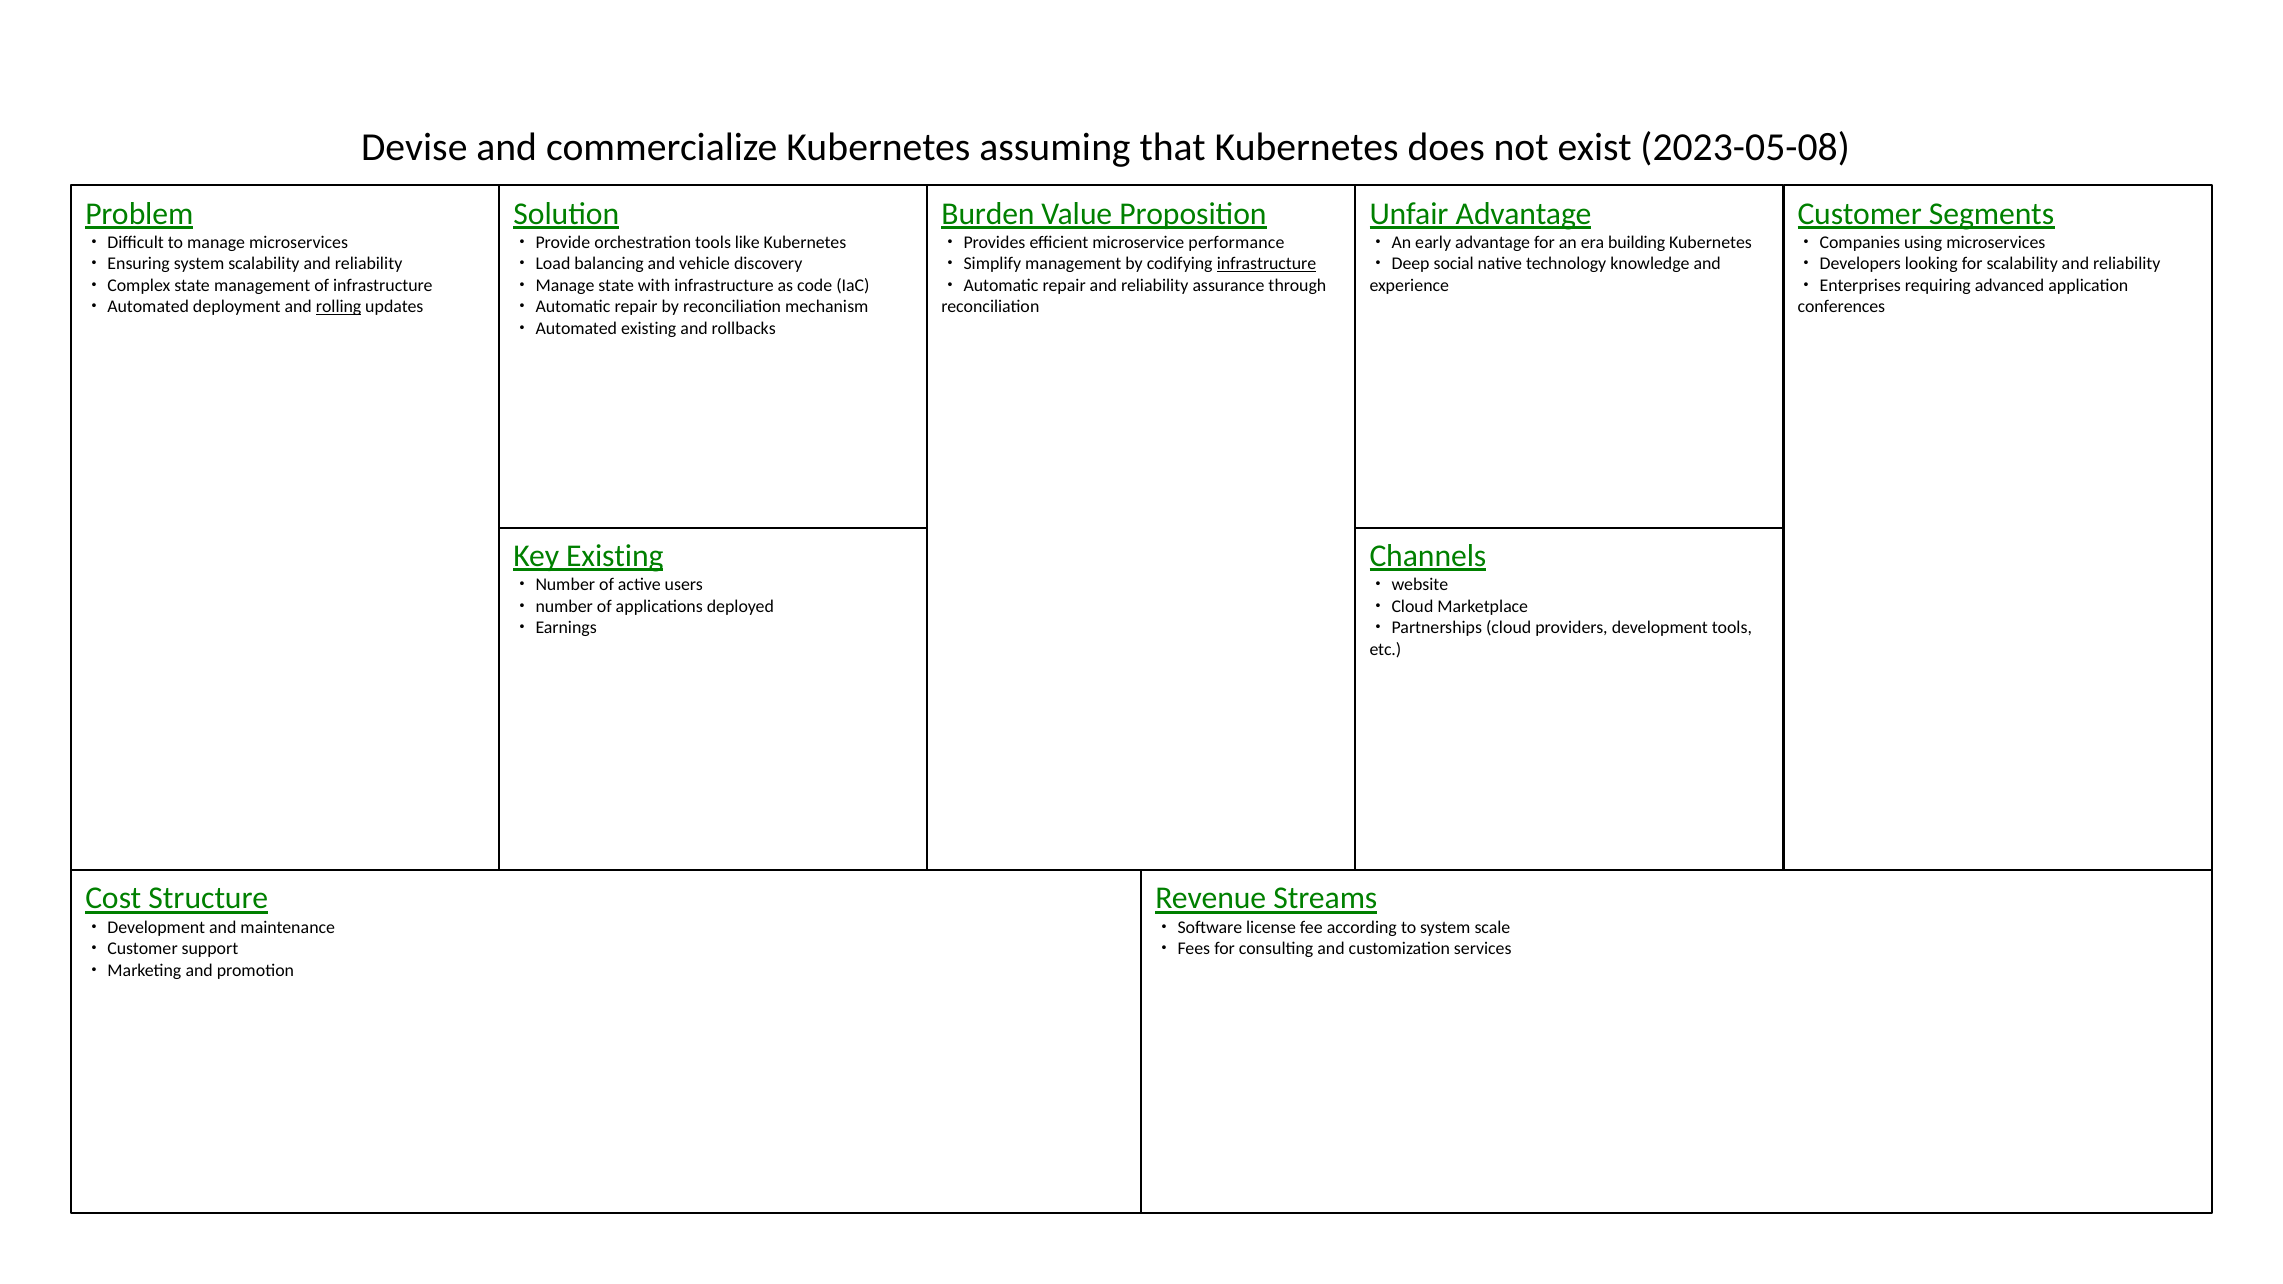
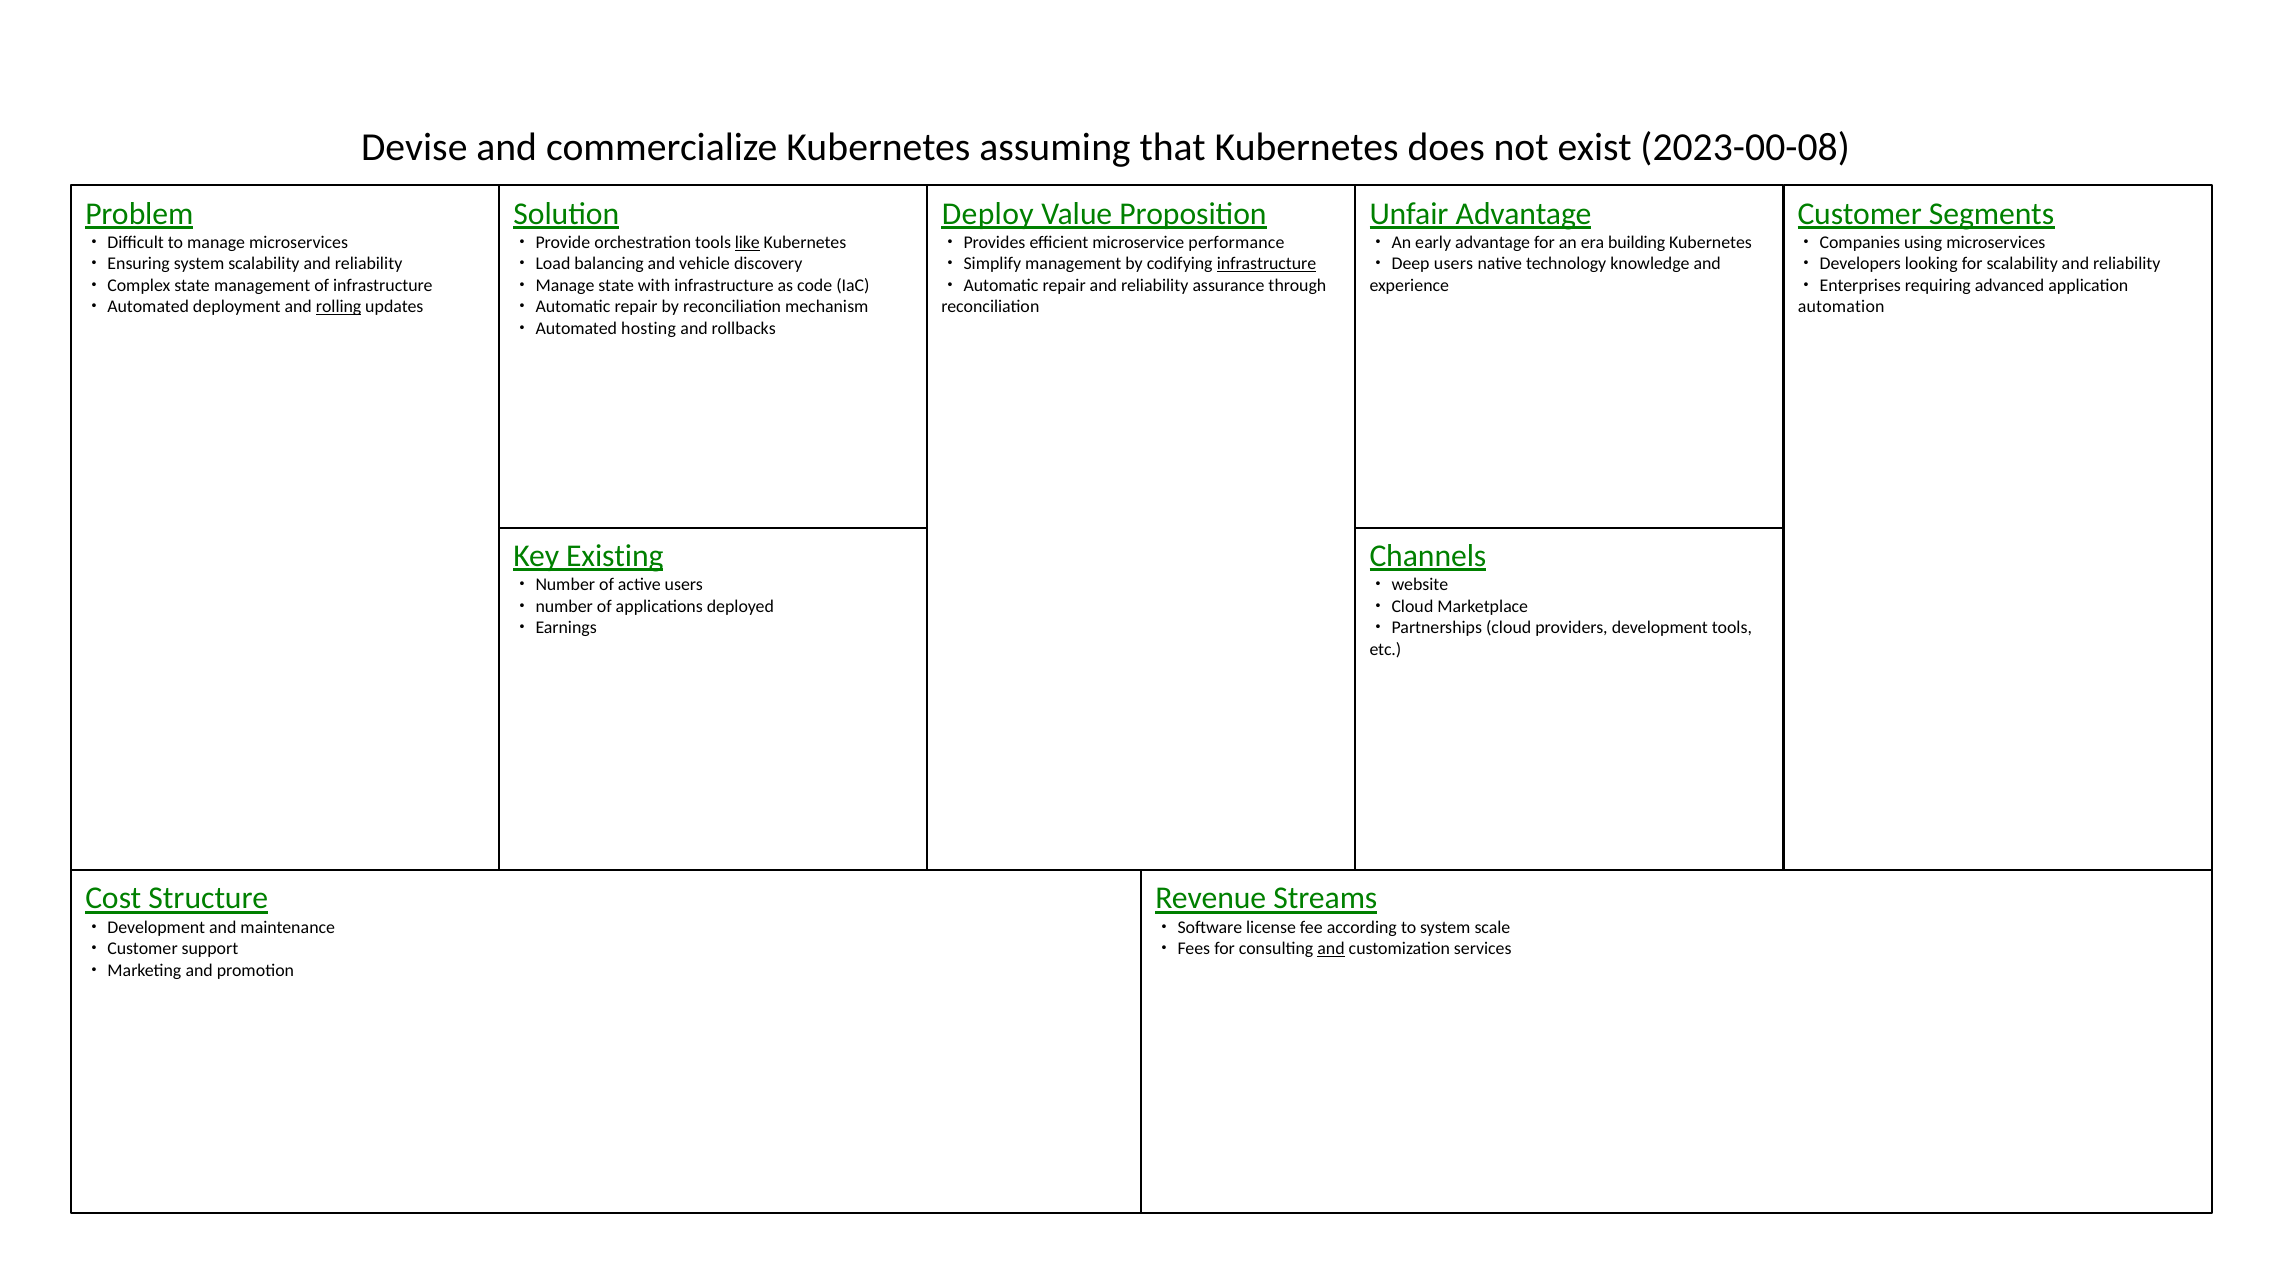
2023-05-08: 2023-05-08 -> 2023-00-08 (1745, 148)
Burden: Burden -> Deploy (988, 214)
like underline: none -> present (747, 242)
social: social -> users (1454, 264)
conferences: conferences -> automation (1841, 307)
existing: existing -> hosting (649, 328)
and underline: none -> present (1331, 949)
